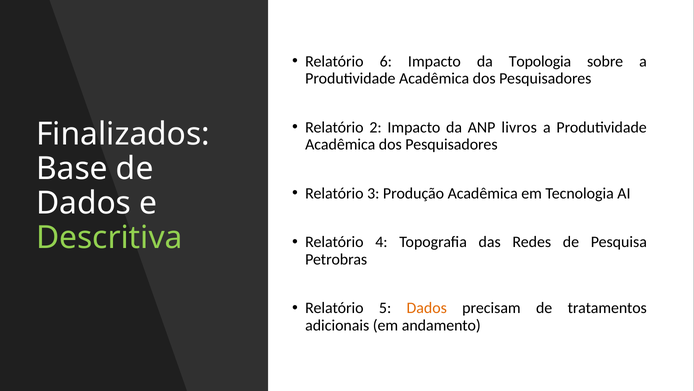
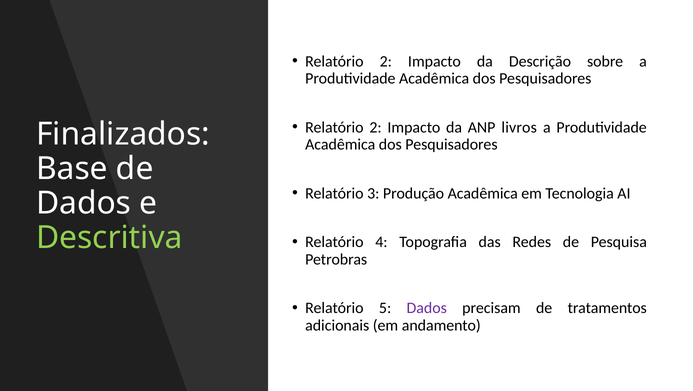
6: 6 -> 2 (386, 61)
Topologia: Topologia -> Descrição (540, 61)
Dados colour: orange -> purple (427, 308)
